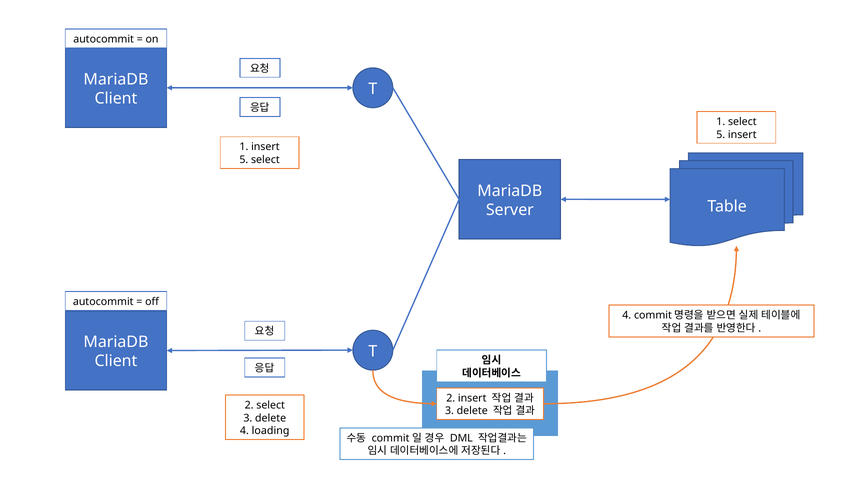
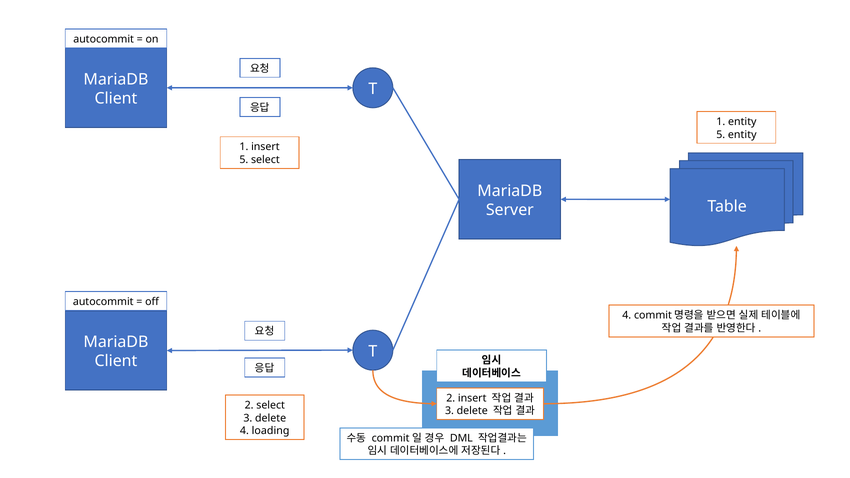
1 select: select -> entity (742, 122)
5 insert: insert -> entity (742, 135)
